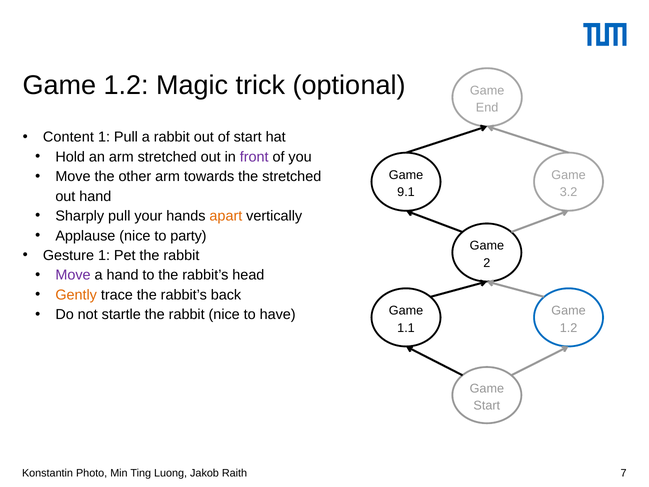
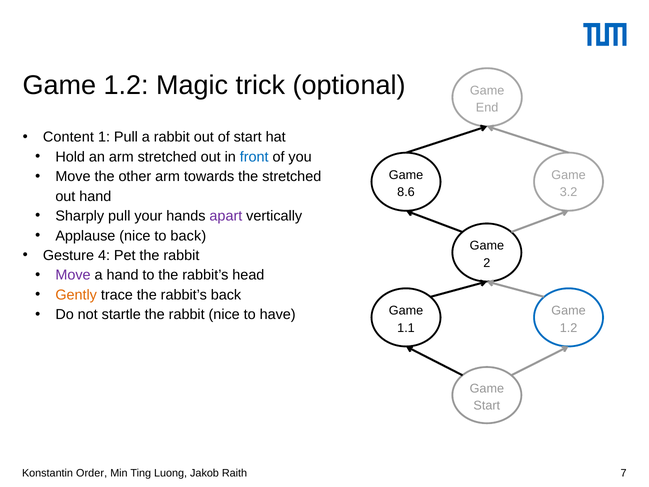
front colour: purple -> blue (254, 157)
9.1: 9.1 -> 8.6 (406, 192)
apart colour: orange -> purple (226, 216)
to party: party -> back (188, 236)
Gesture 1: 1 -> 4 (104, 255)
Photo: Photo -> Order (92, 473)
